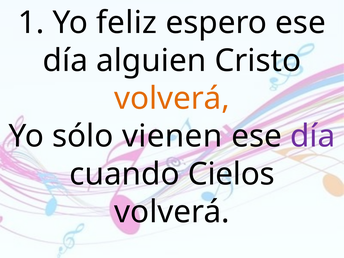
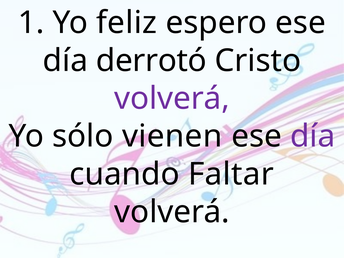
alguien: alguien -> derrotó (151, 61)
volverá colour: orange -> purple (172, 98)
Cielos: Cielos -> Faltar (231, 174)
